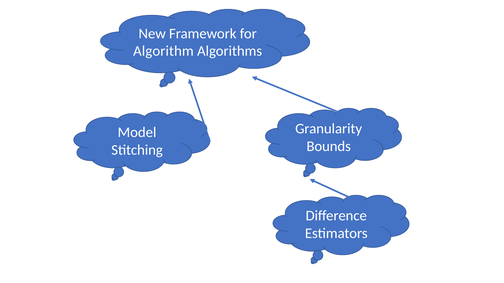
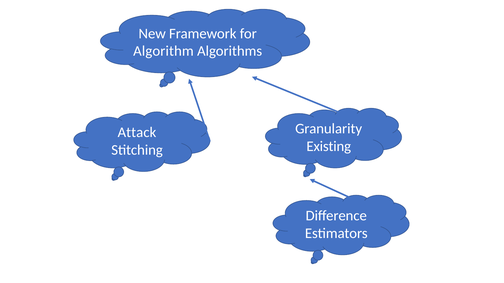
Model: Model -> Attack (137, 133)
Bounds: Bounds -> Existing (329, 147)
